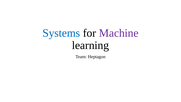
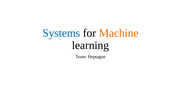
Machine colour: purple -> orange (119, 33)
